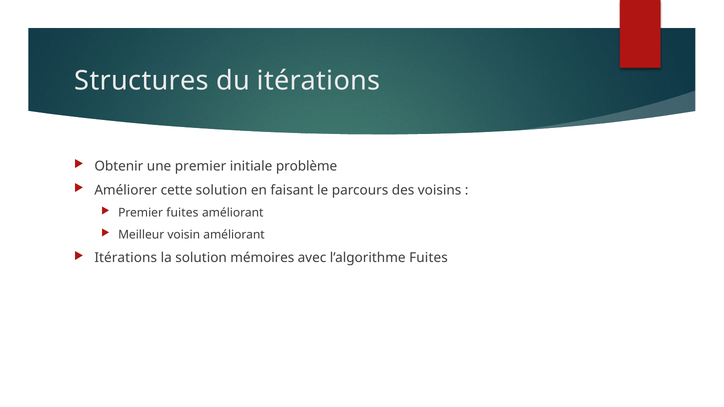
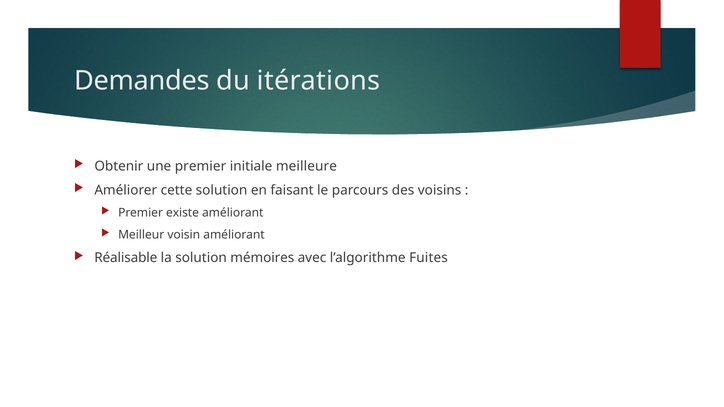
Structures: Structures -> Demandes (142, 81)
problème: problème -> meilleure (306, 166)
Premier fuites: fuites -> existe (182, 213)
Itérations: Itérations -> Réalisable (126, 258)
